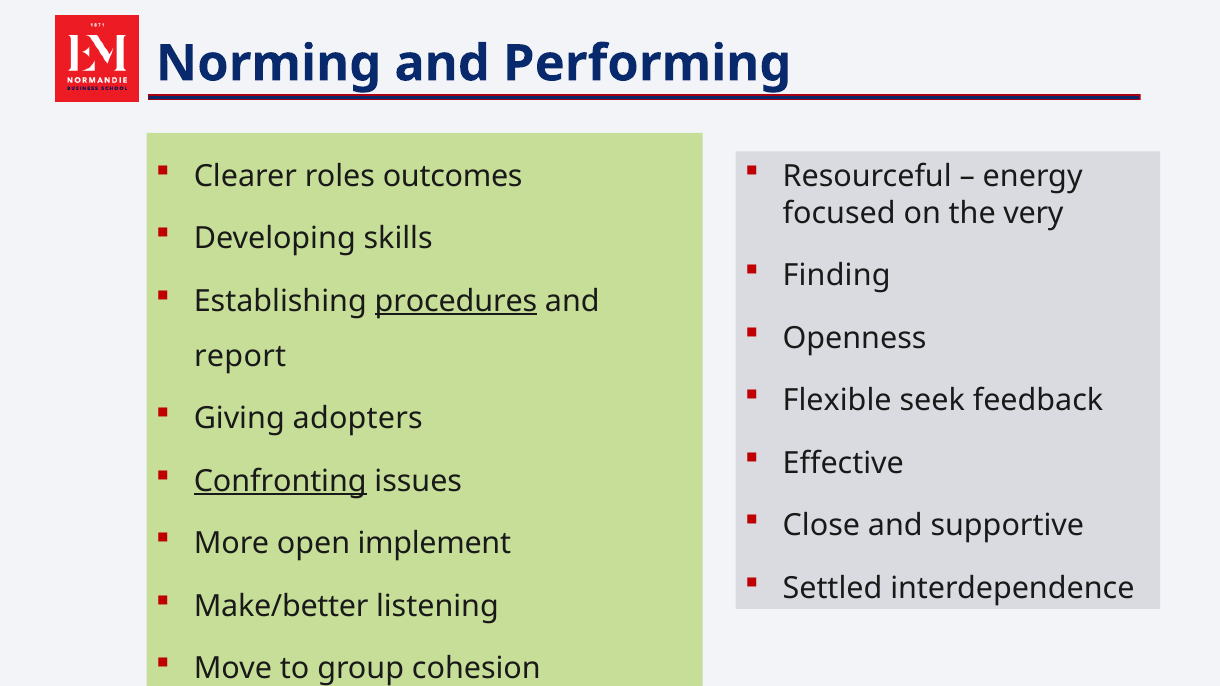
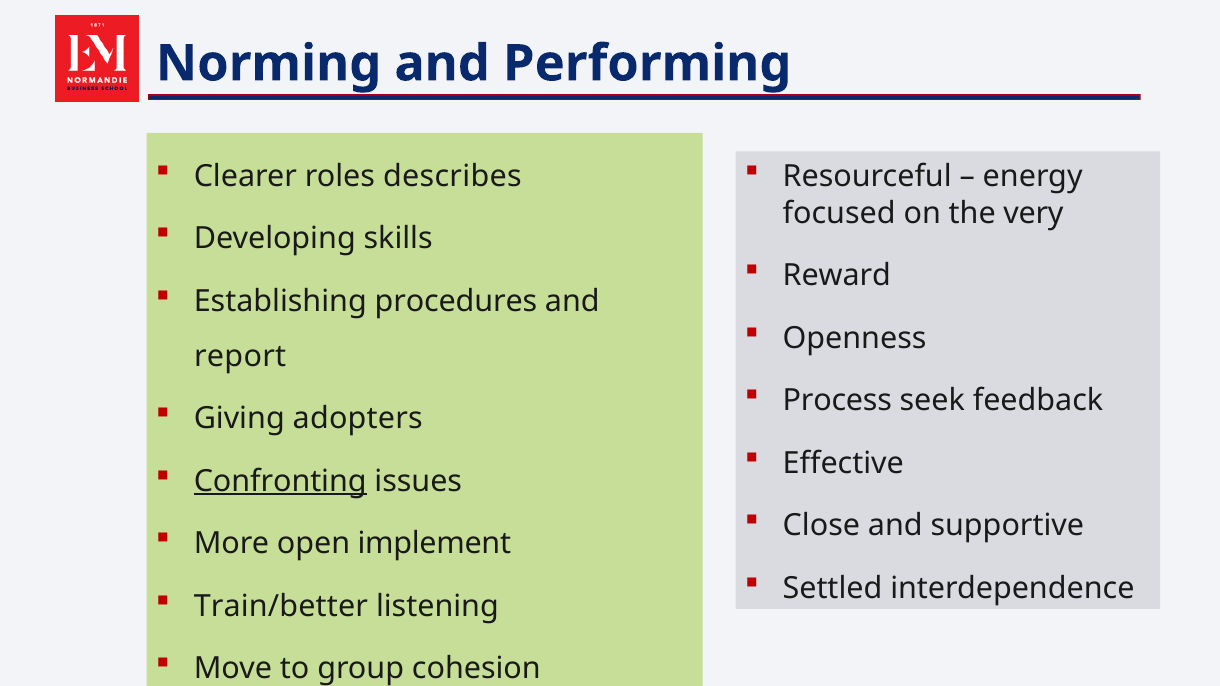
outcomes: outcomes -> describes (452, 176)
Finding: Finding -> Reward (837, 276)
procedures underline: present -> none (456, 301)
Flexible: Flexible -> Process (837, 401)
Make/better: Make/better -> Train/better (281, 606)
